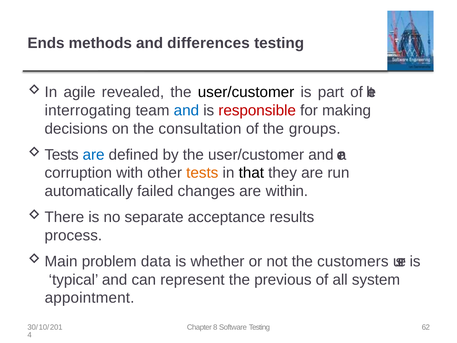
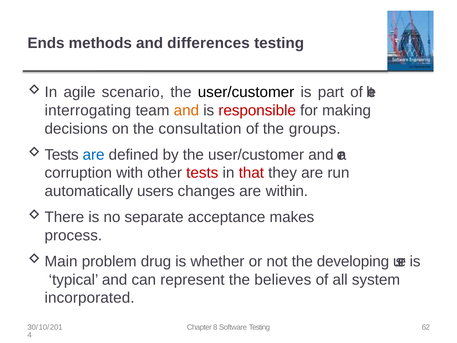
revealed: revealed -> scenario (133, 92)
and colour: blue -> orange (186, 110)
tests colour: orange -> red (202, 173)
that colour: black -> red (251, 173)
failed: failed -> users (155, 191)
results: results -> makes (292, 217)
data: data -> drug (156, 261)
customers: customers -> developing (353, 261)
previous: previous -> believes (283, 279)
appointment: appointment -> incorporated (90, 298)
